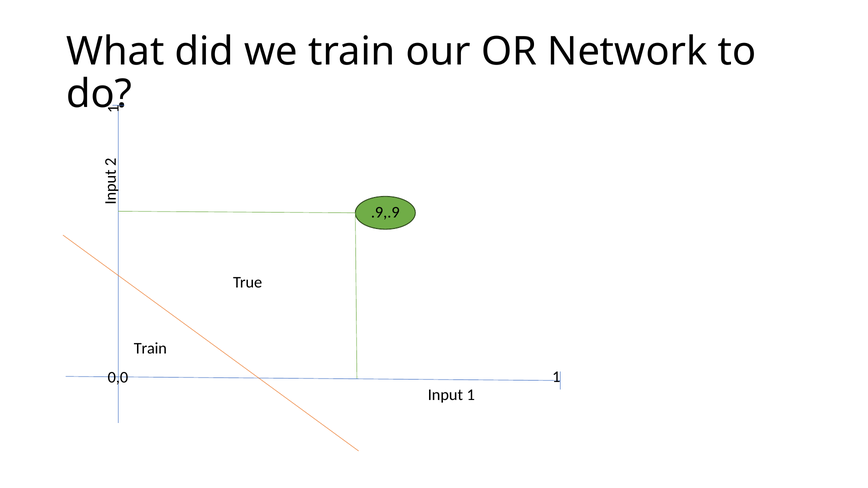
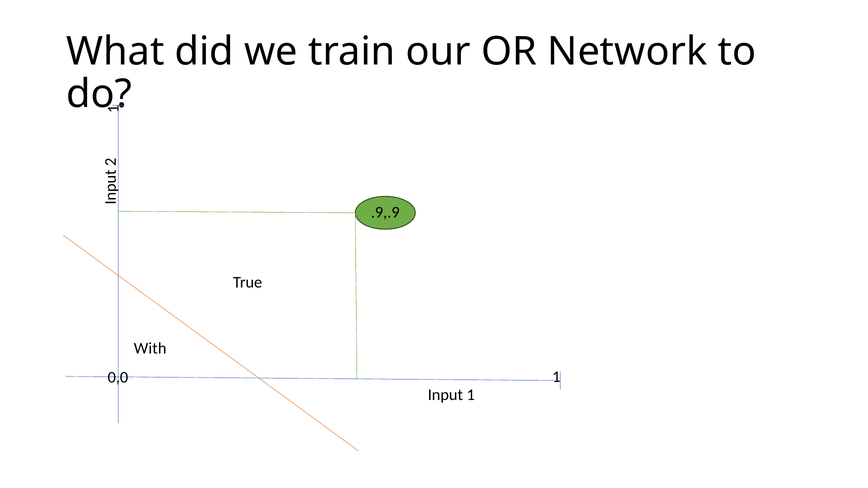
Train: Train -> With (150, 349)
